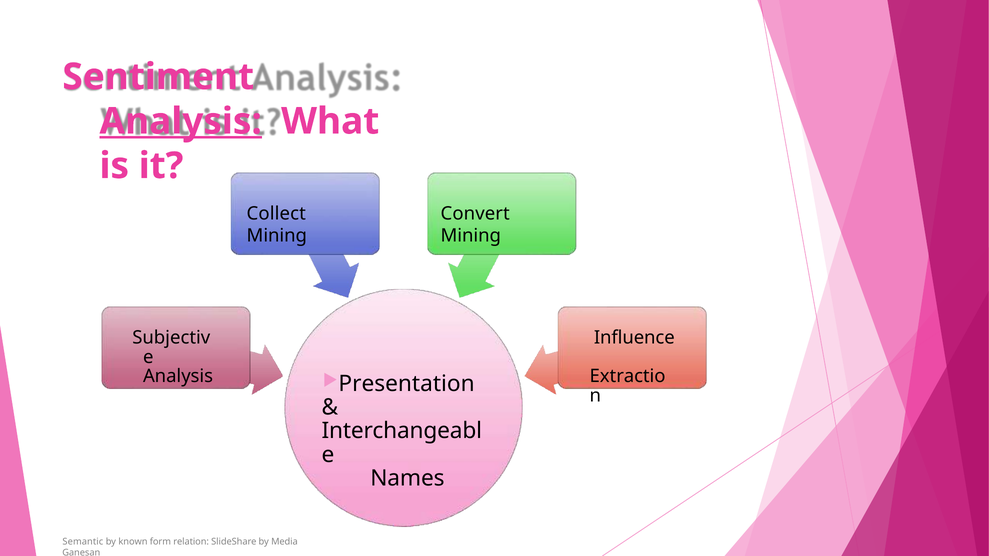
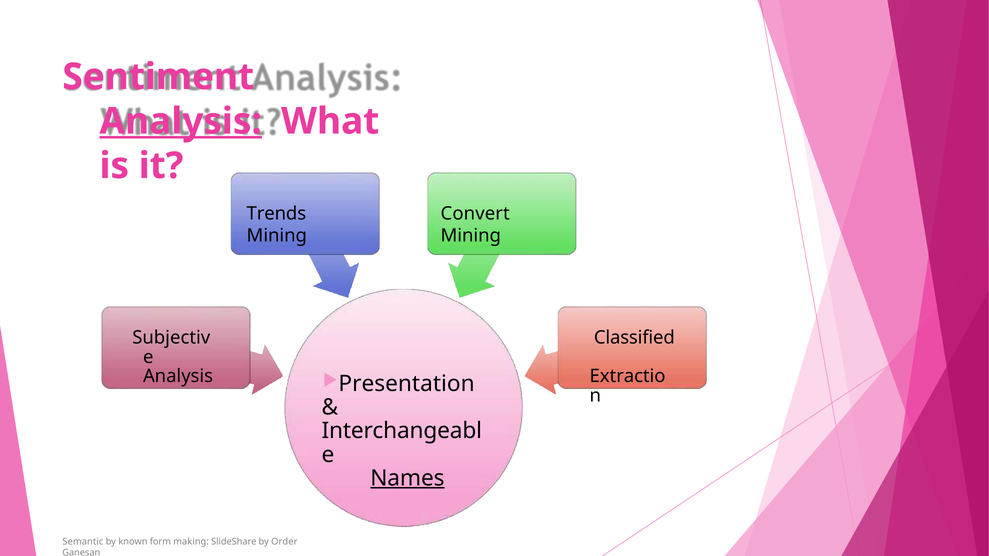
Collect: Collect -> Trends (276, 214)
Influence: Influence -> Classified (634, 338)
Names underline: none -> present (407, 478)
relation: relation -> making (191, 542)
Media: Media -> Order (284, 542)
